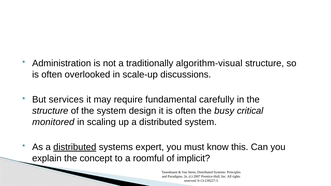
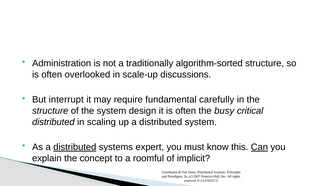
algorithm-visual: algorithm-visual -> algorithm-sorted (209, 63)
services: services -> interrupt (66, 100)
monitored: monitored -> distributed (53, 122)
Can underline: none -> present (259, 147)
